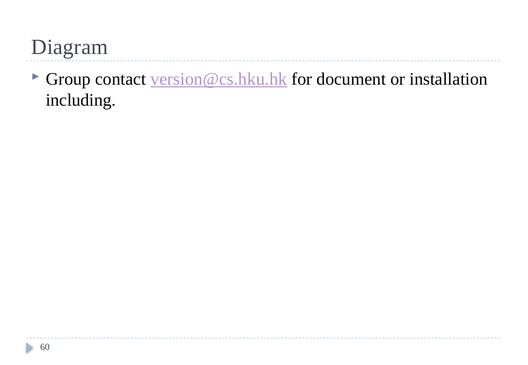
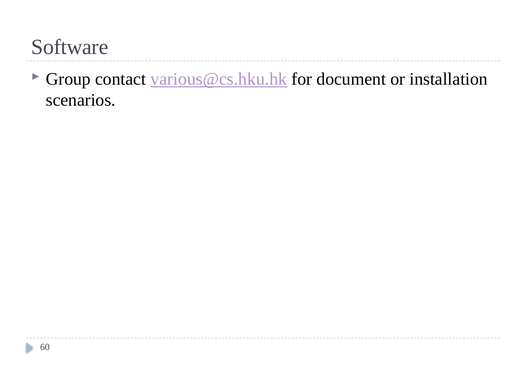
Diagram: Diagram -> Software (70, 47)
version@cs.hku.hk: version@cs.hku.hk -> various@cs.hku.hk (219, 79)
including: including -> scenarios (81, 100)
